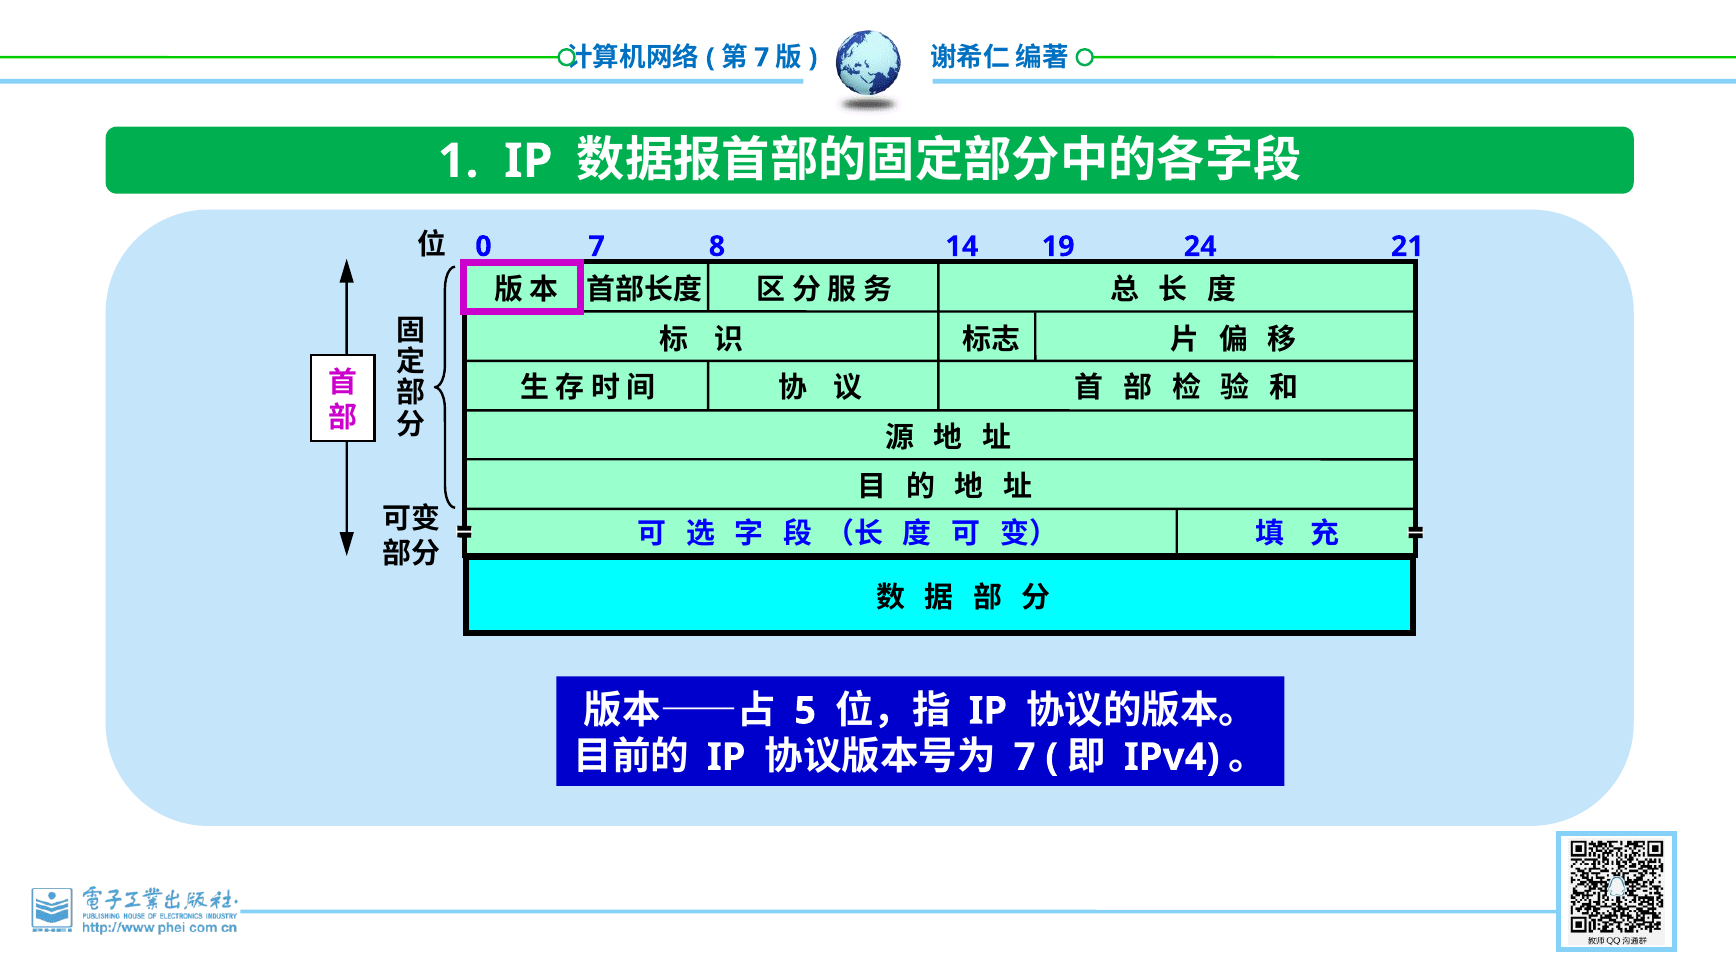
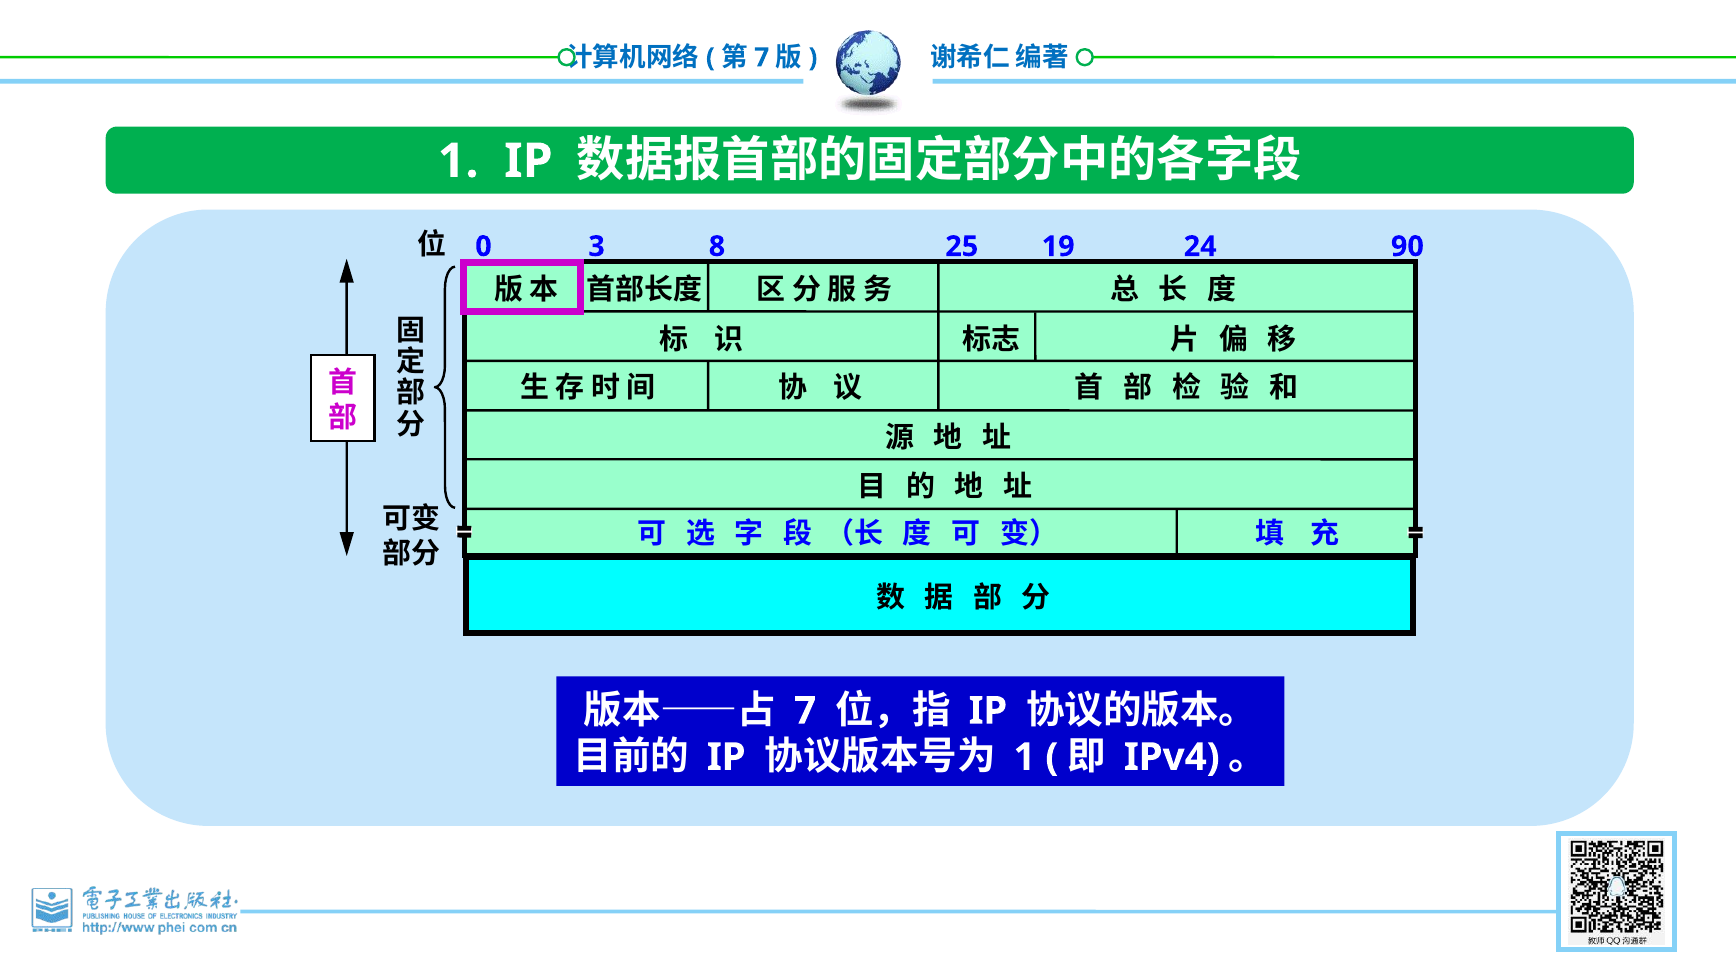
7: 7 -> 3 (597, 247)
14: 14 -> 25 (962, 247)
21: 21 -> 90 (1407, 247)
5: 5 -> 7 (805, 711)
7: 7 -> 1 (1025, 757)
